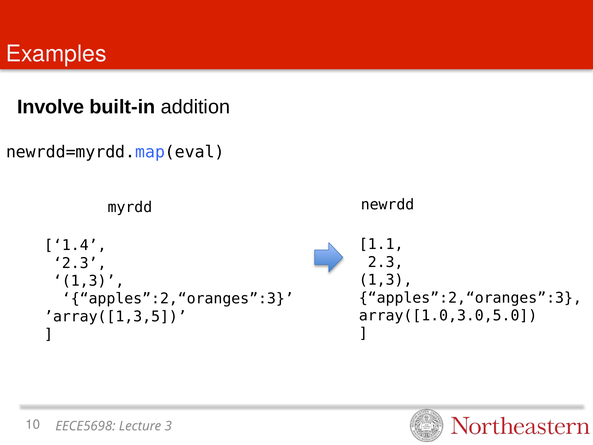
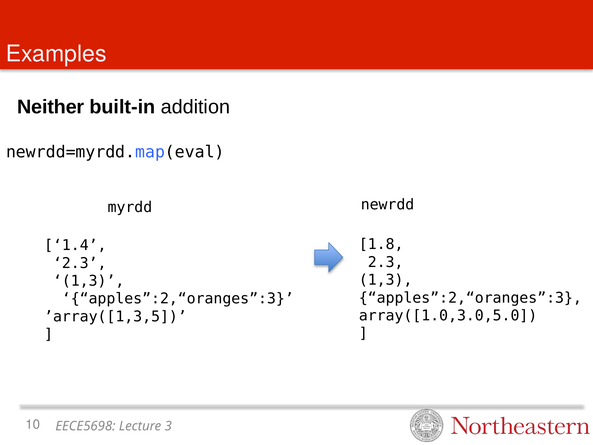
Involve: Involve -> Neither (51, 107)
1.1: 1.1 -> 1.8 (381, 244)
